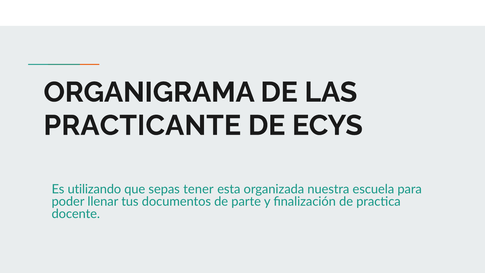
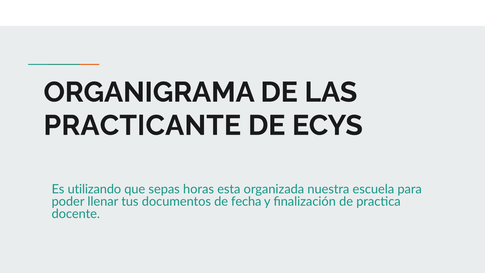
tener: tener -> horas (199, 189)
parte: parte -> fecha (246, 202)
